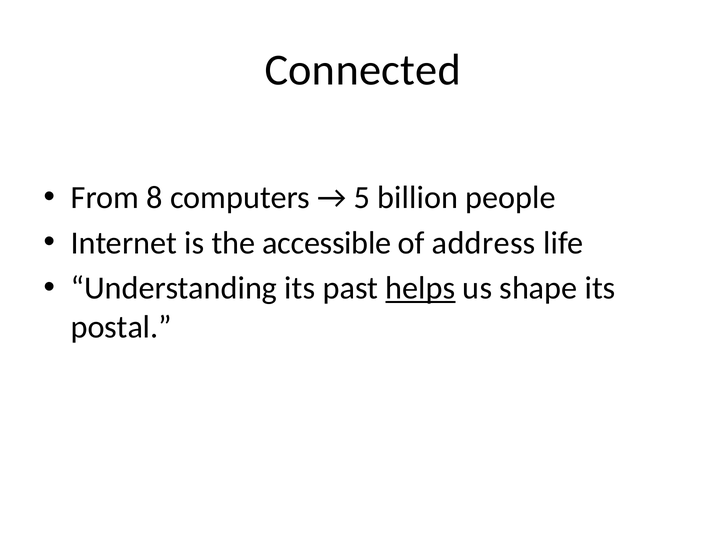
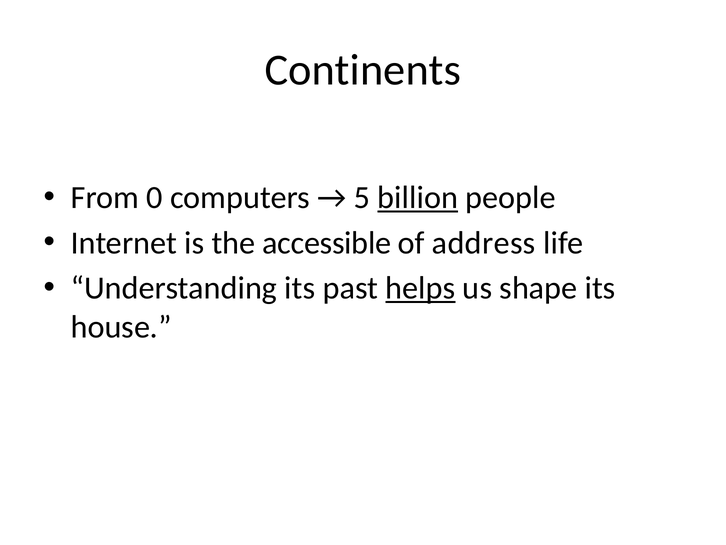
Connected: Connected -> Continents (363, 70)
8: 8 -> 0 (155, 197)
billion underline: none -> present (418, 197)
postal: postal -> house (121, 327)
